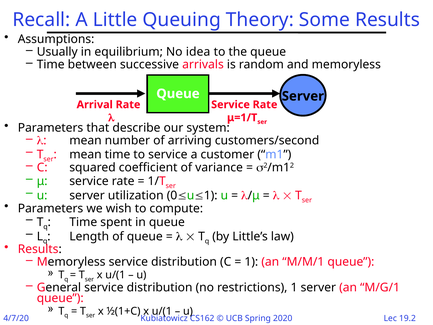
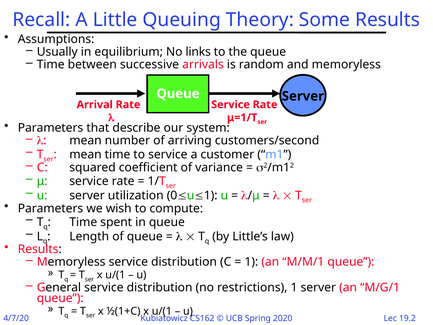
idea: idea -> links (198, 52)
